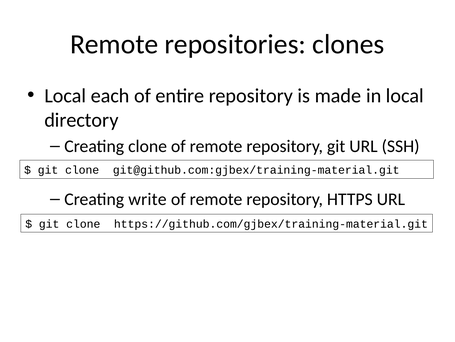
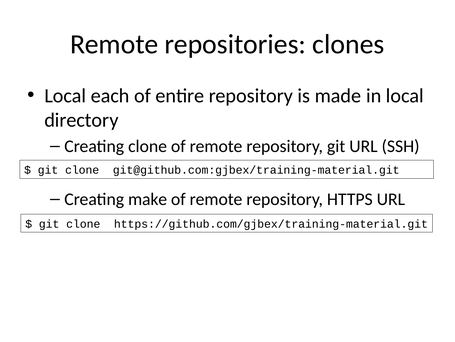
write: write -> make (148, 199)
